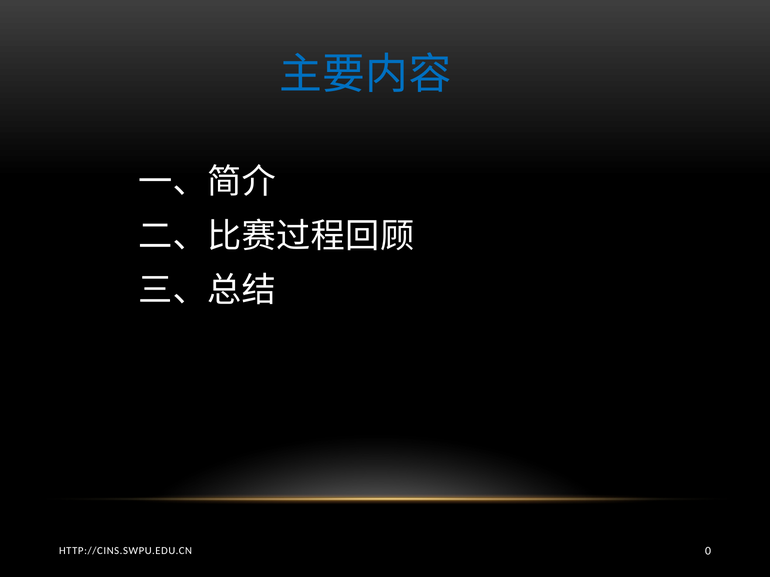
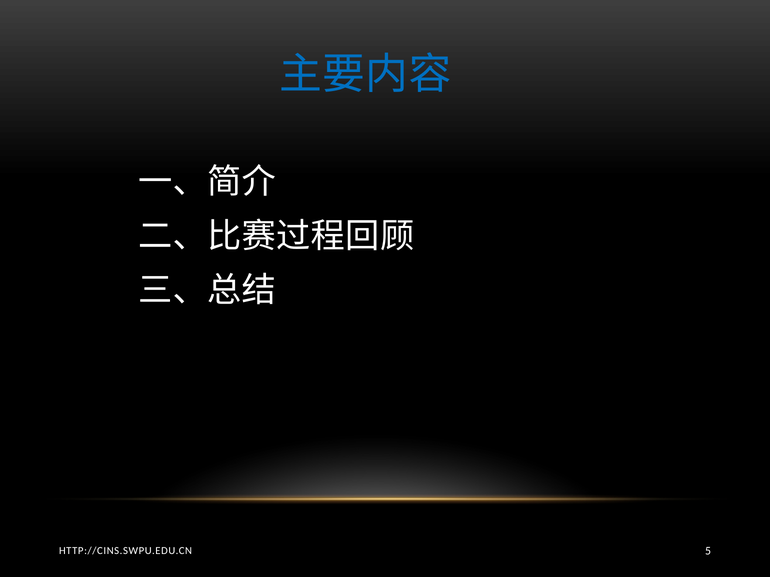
0: 0 -> 5 (708, 551)
